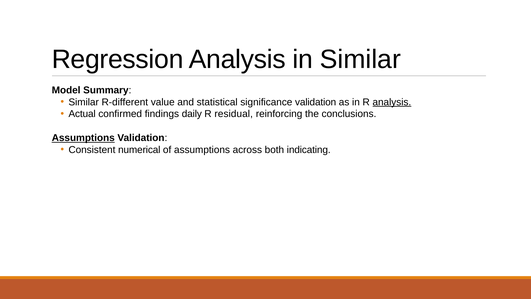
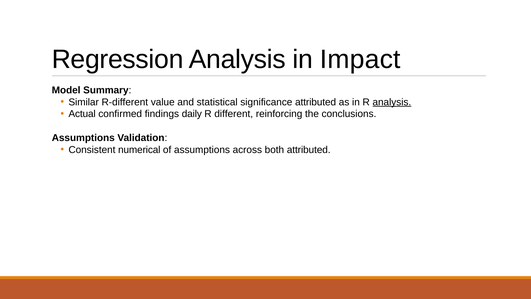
in Similar: Similar -> Impact (360, 59)
significance validation: validation -> attributed (316, 102)
residual: residual -> different (234, 114)
Assumptions underline: present -> none (83, 138)
both indicating: indicating -> attributed (309, 150)
